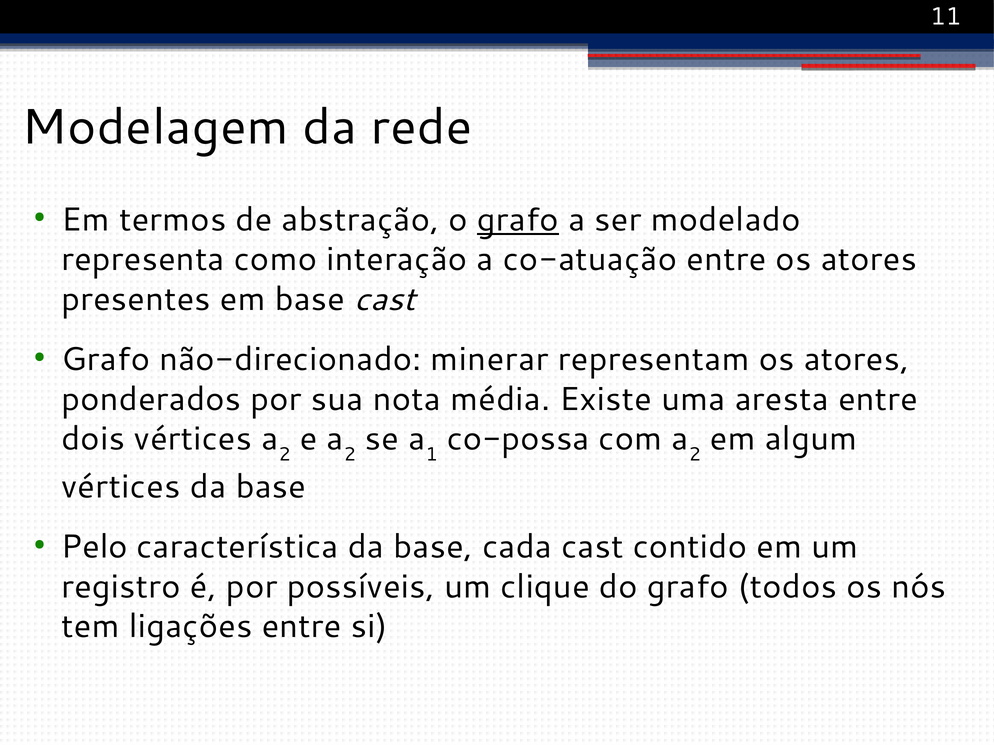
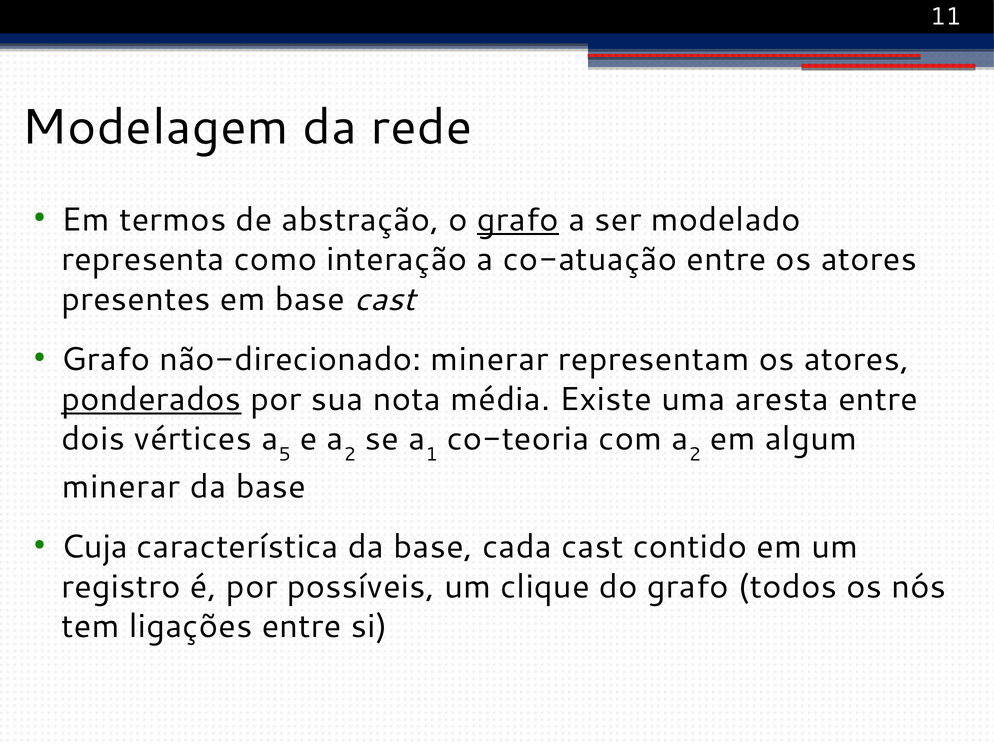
ponderados underline: none -> present (151, 399)
vértices a 2: 2 -> 5 (285, 455)
co-possa: co-possa -> co-teoria (518, 439)
vértices: vértices -> minerar (121, 487)
Pelo: Pelo -> Cuja (94, 547)
